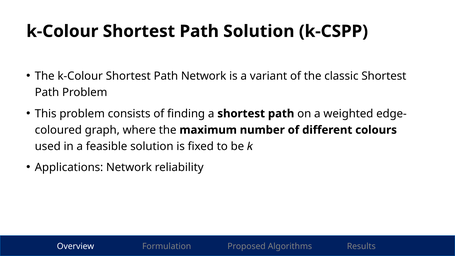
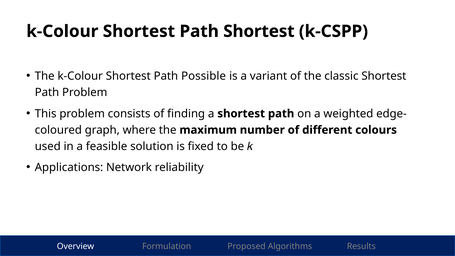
Path Solution: Solution -> Shortest (259, 31)
Path Network: Network -> Possible (204, 76)
